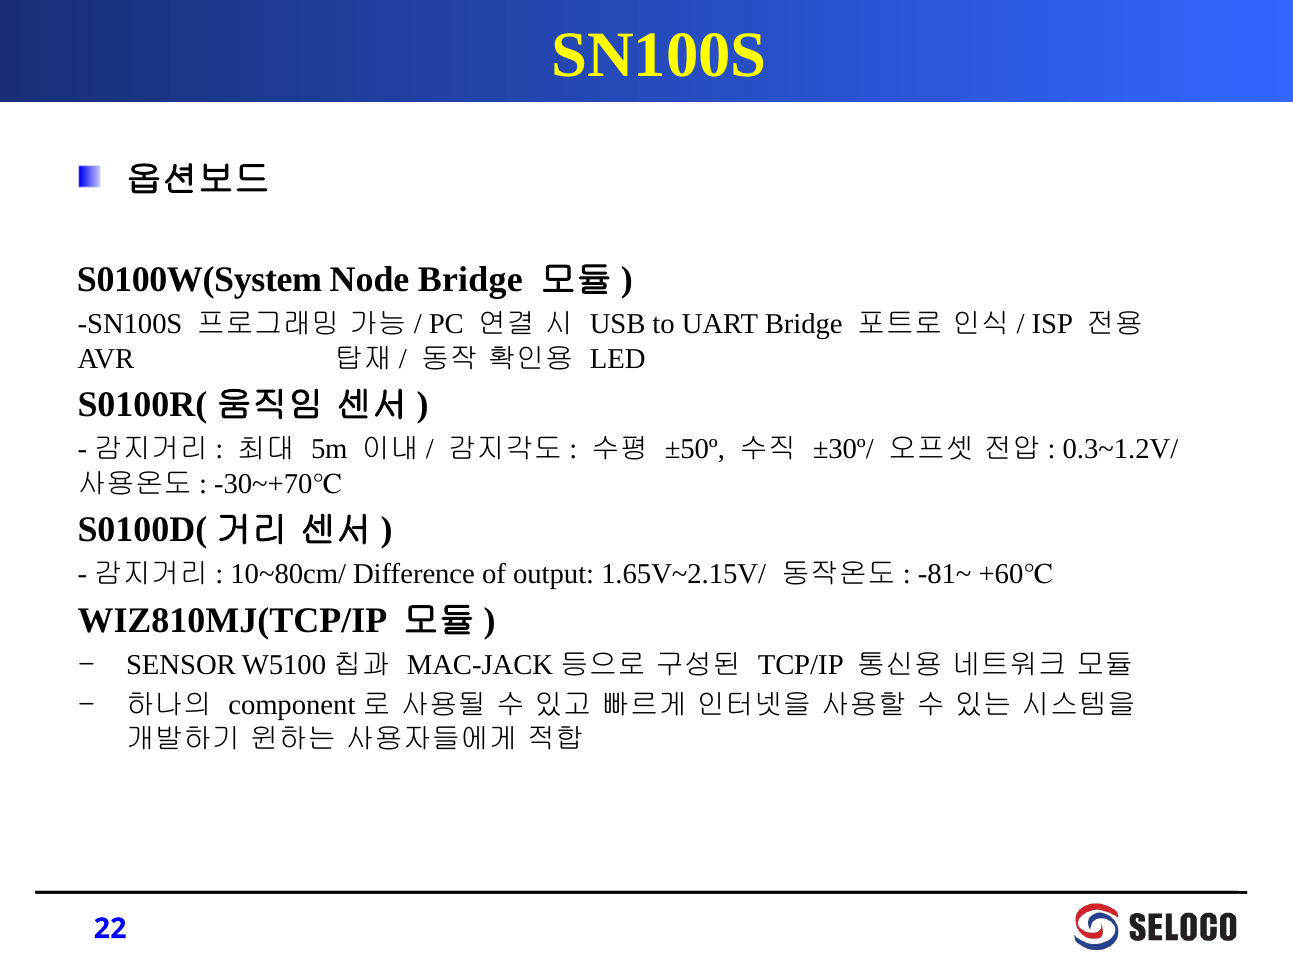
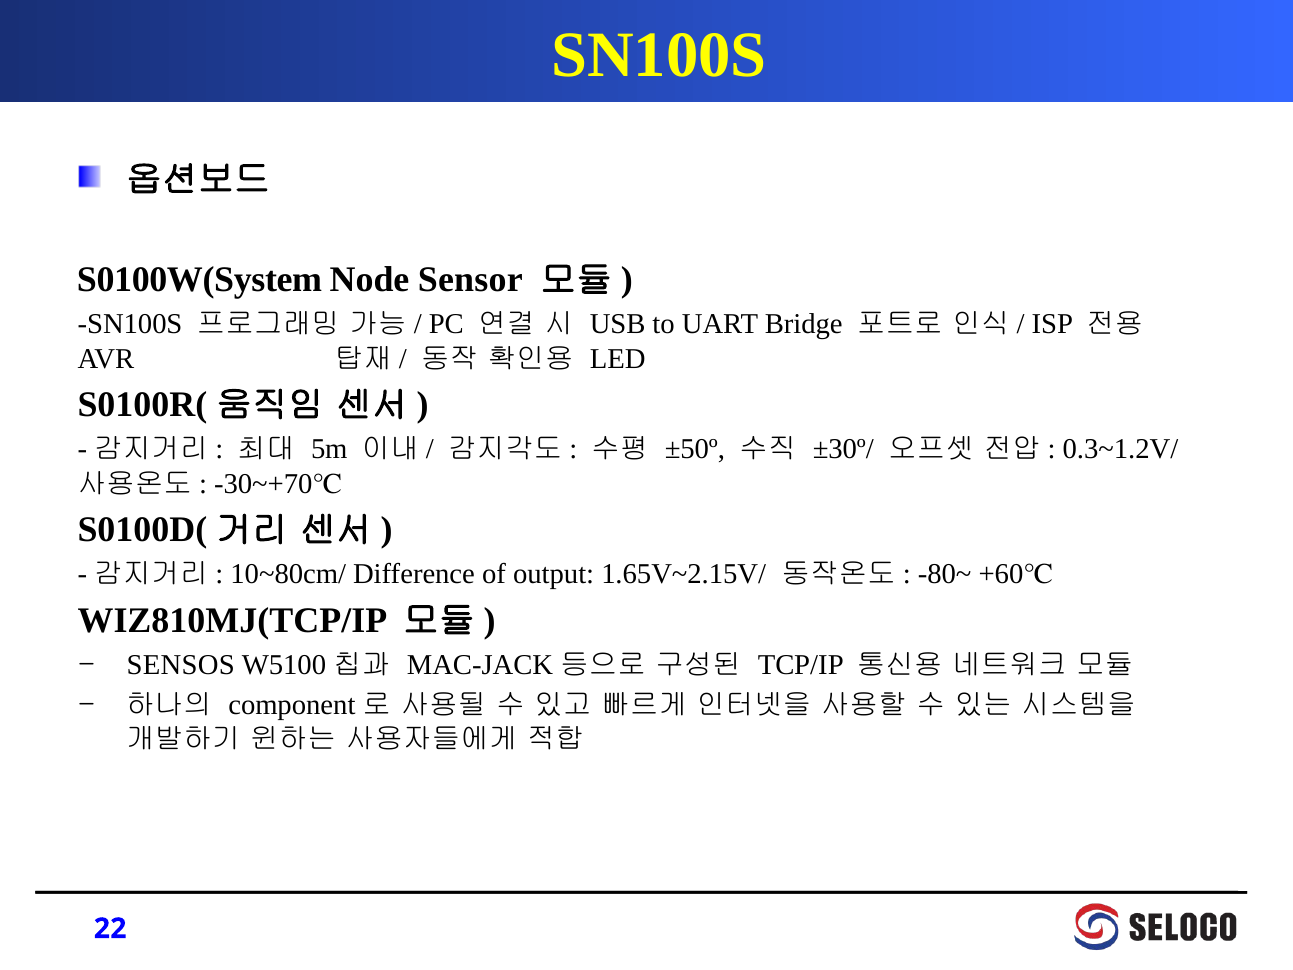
Node Bridge: Bridge -> Sensor (470, 280)
-81~: -81~ -> -80~ (945, 574)
SENSOR: SENSOR -> SENSOS (181, 664)
